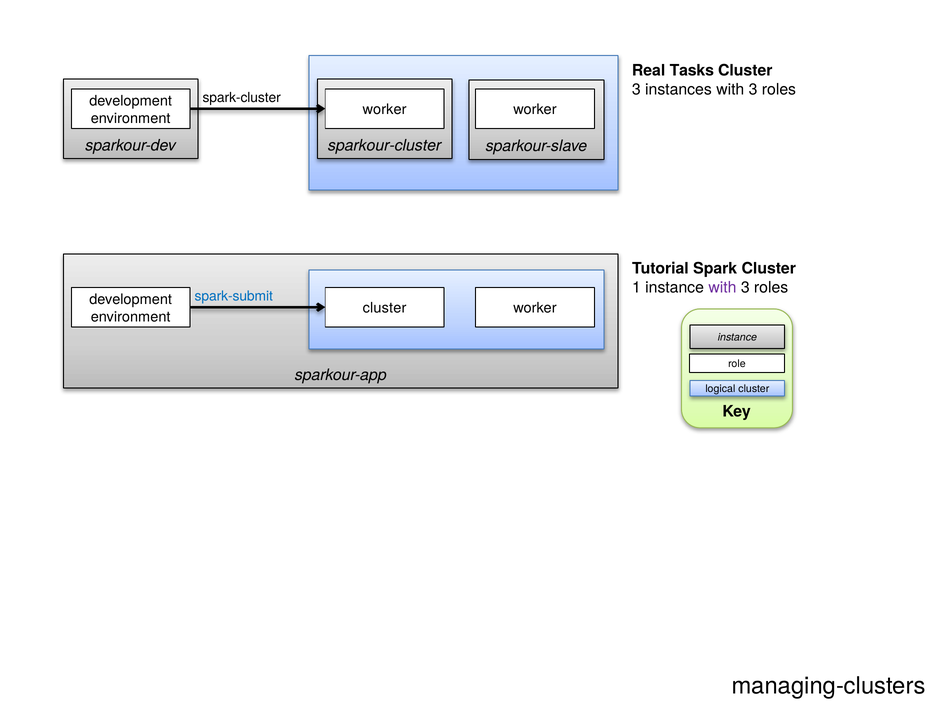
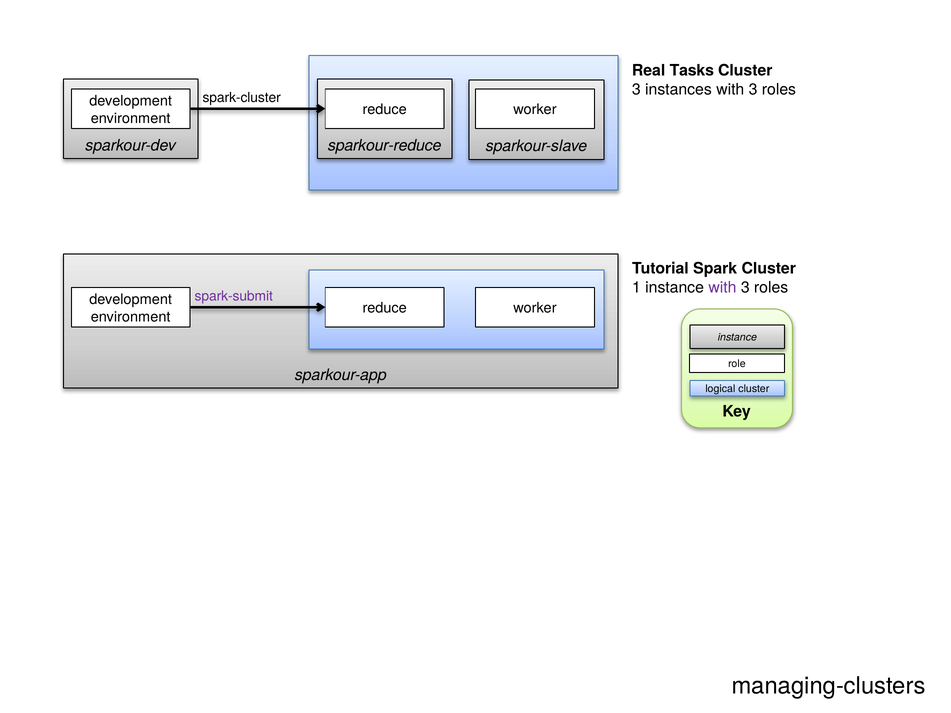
worker: worker -> reduce (385, 110)
sparkour-cluster: sparkour-cluster -> sparkour-reduce (385, 145)
spark-submit colour: blue -> purple (234, 296)
cluster: cluster -> reduce (385, 308)
